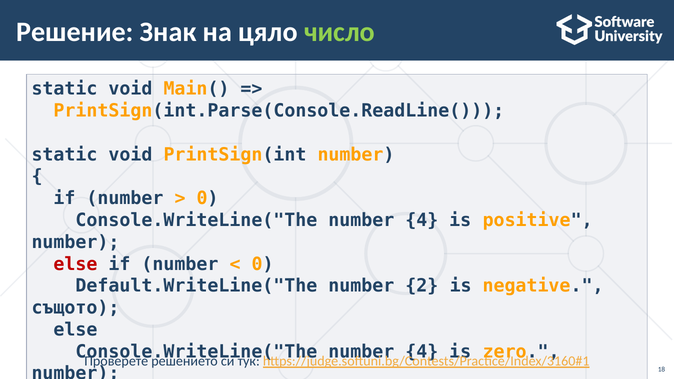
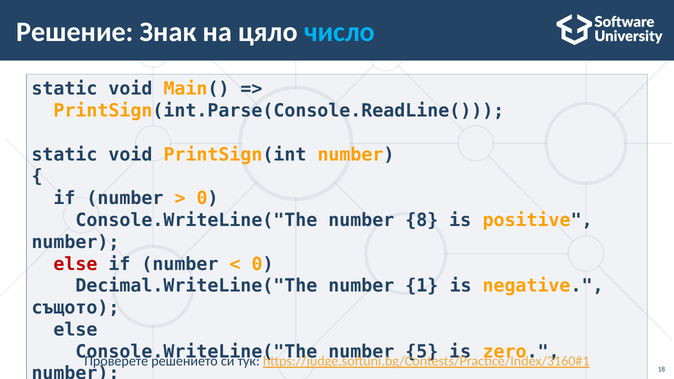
число colour: light green -> light blue (339, 32)
4: 4 -> 8 (422, 220)
Default.WriteLine("The: Default.WriteLine("The -> Decimal.WriteLine("The (196, 286)
2: 2 -> 1 (422, 286)
4: 4 -> 5 (422, 352)
